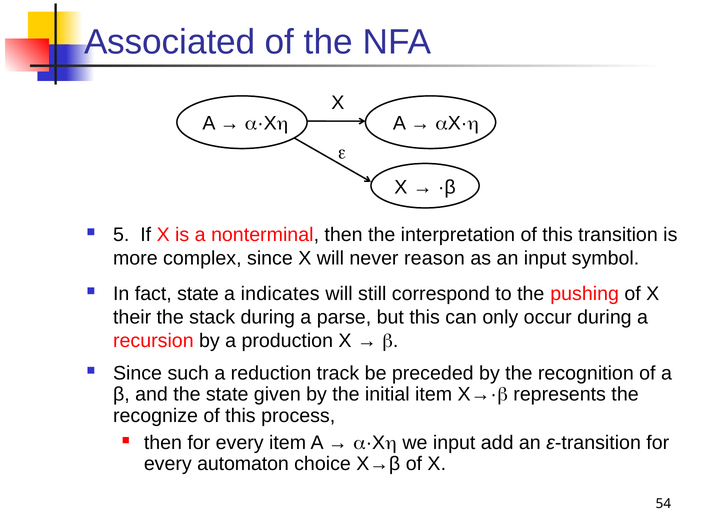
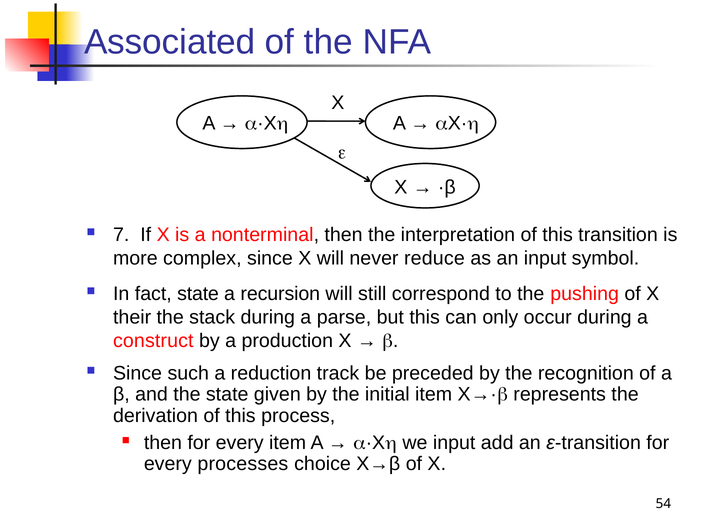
5: 5 -> 7 (121, 235)
reason: reason -> reduce (434, 258)
indicates: indicates -> recursion (280, 294)
recursion: recursion -> construct (153, 341)
recognize: recognize -> derivation (156, 415)
automaton: automaton -> processes (243, 464)
